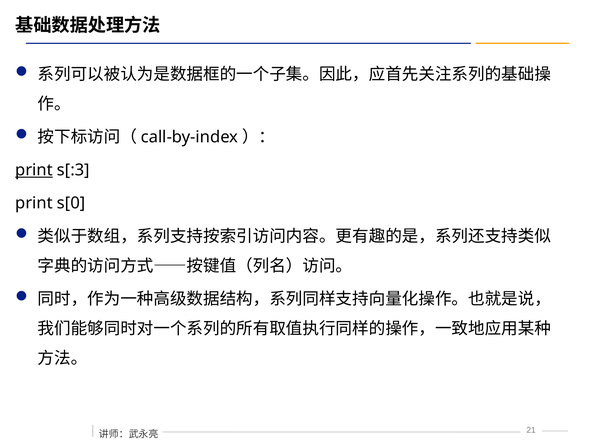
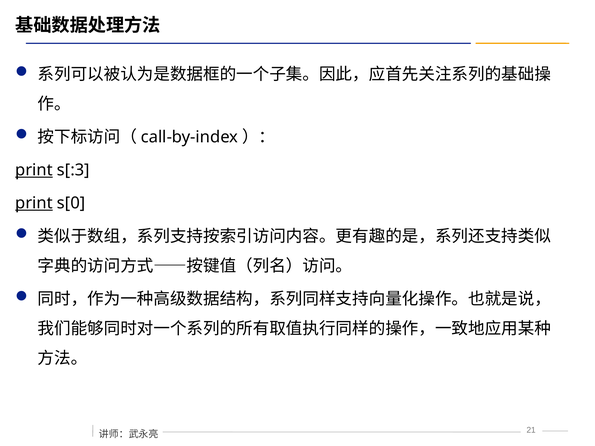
print underline: none -> present (34, 203)
